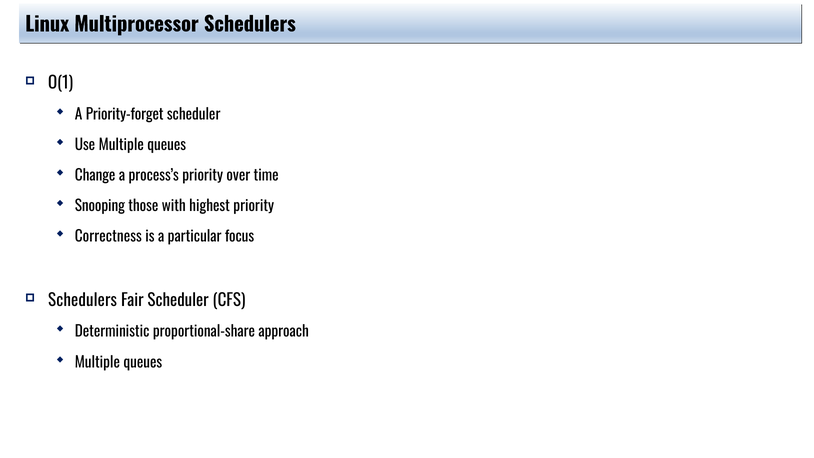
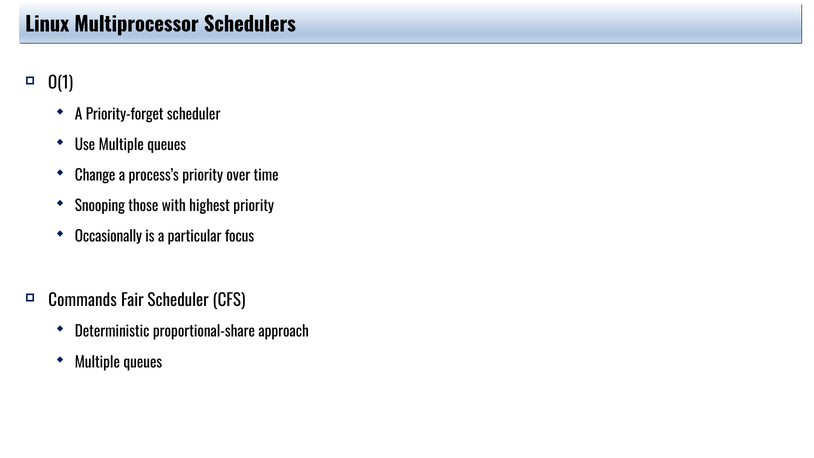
Correctness: Correctness -> Occasionally (108, 237)
Schedulers: Schedulers -> Commands (83, 300)
